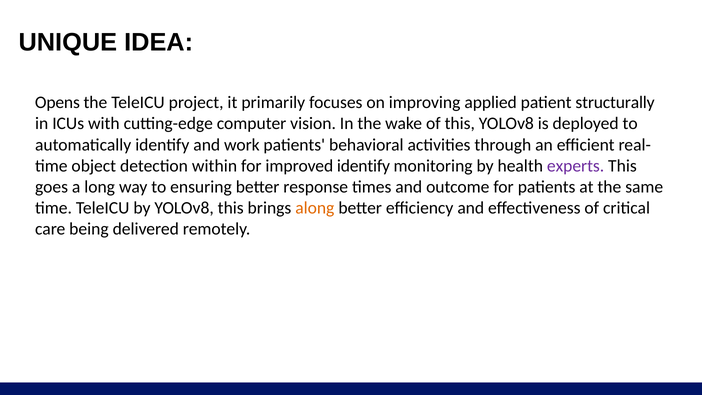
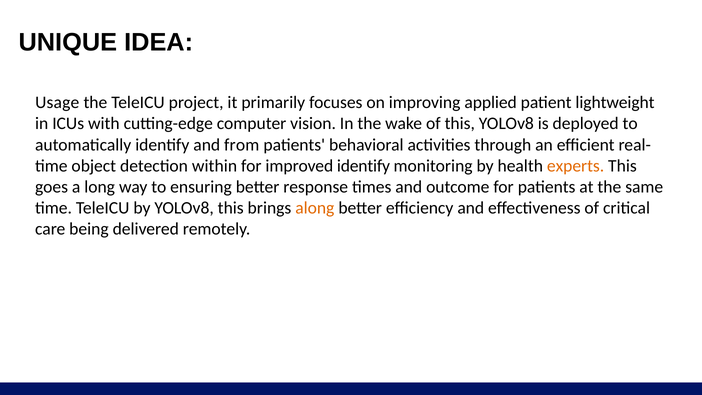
Opens: Opens -> Usage (57, 103)
structurally: structurally -> lightweight (615, 103)
work: work -> from (242, 145)
experts colour: purple -> orange (576, 166)
